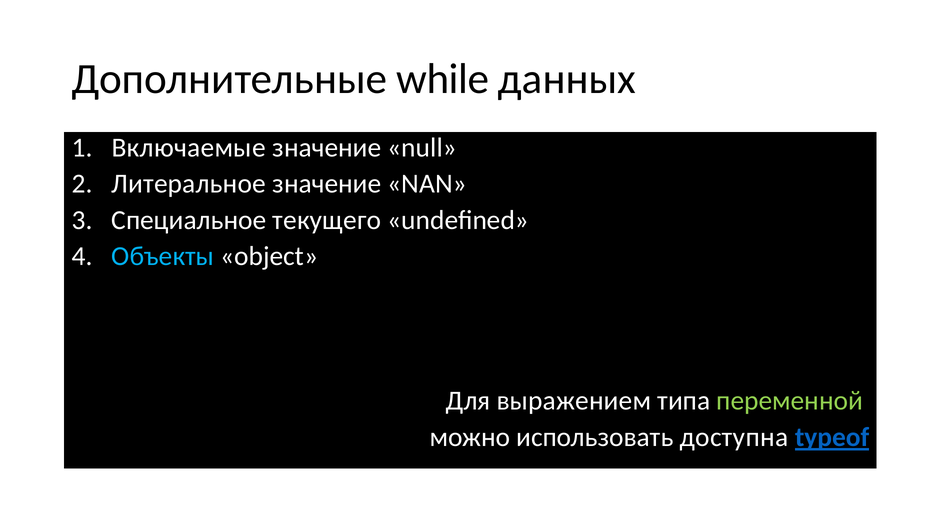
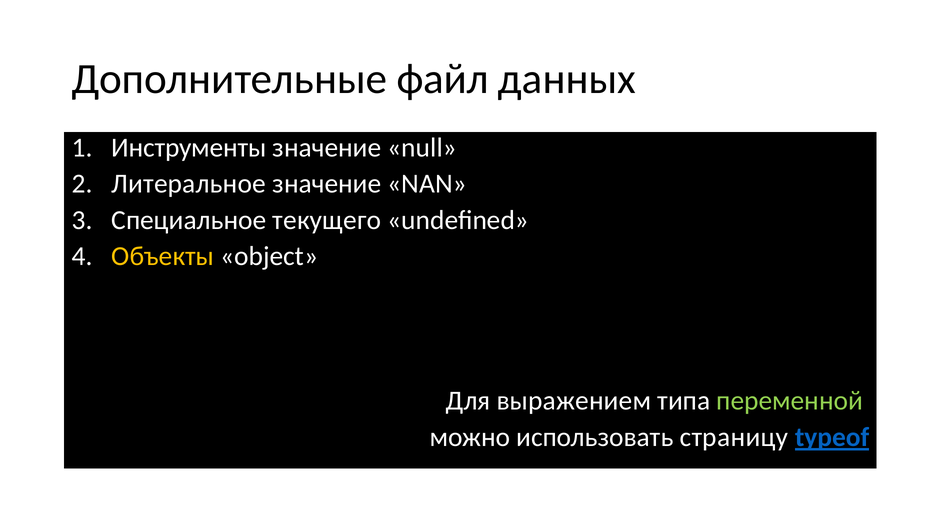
while: while -> файл (443, 79)
Включаемые: Включаемые -> Инструменты (189, 148)
Объекты colour: light blue -> yellow (163, 256)
доступна: доступна -> страницу (734, 438)
